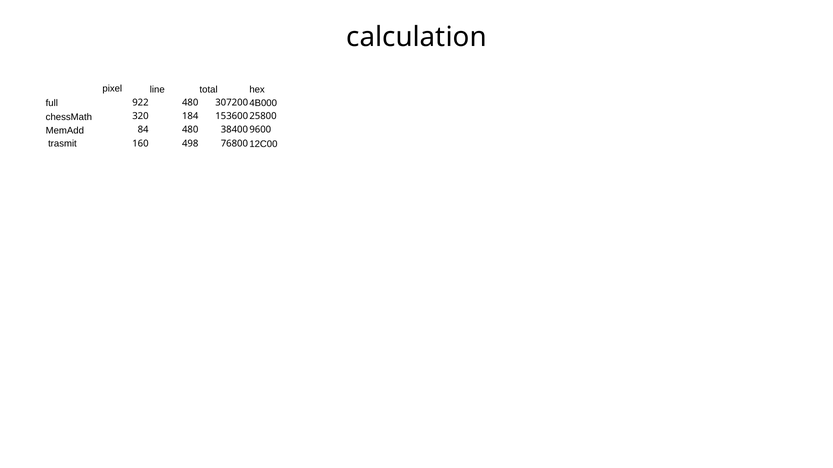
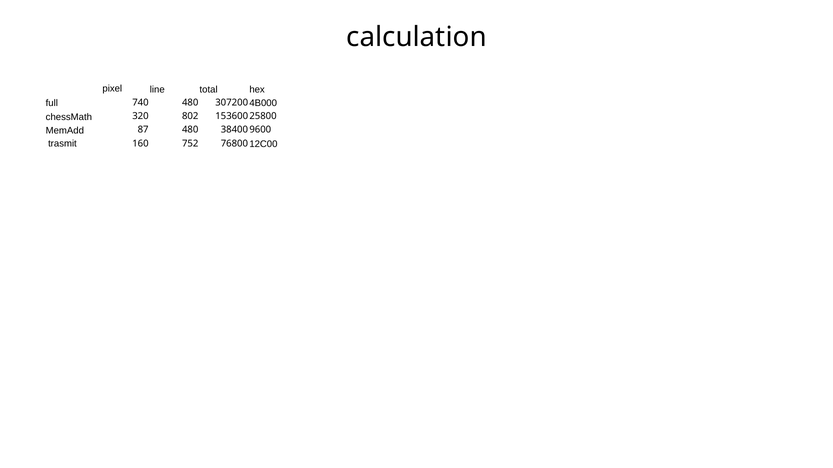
922: 922 -> 740 (140, 103)
184: 184 -> 802 (190, 116)
84: 84 -> 87 (143, 130)
498: 498 -> 752 (190, 144)
